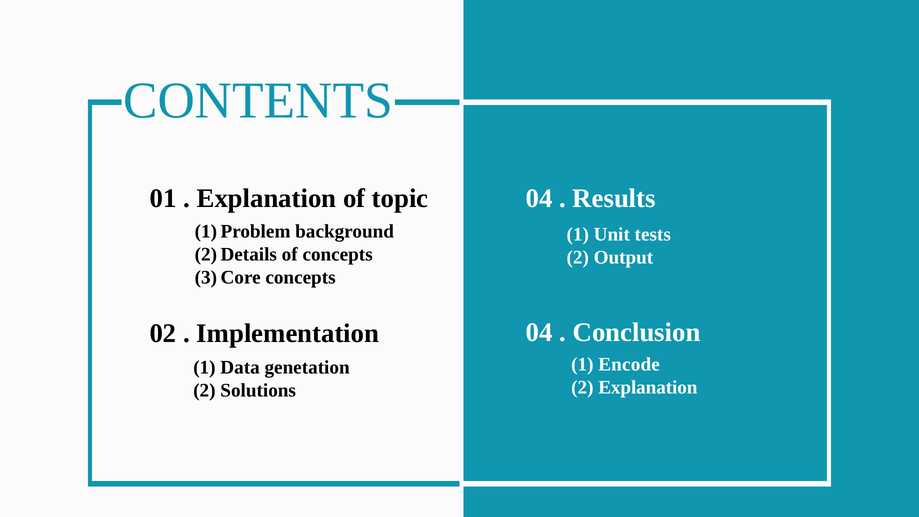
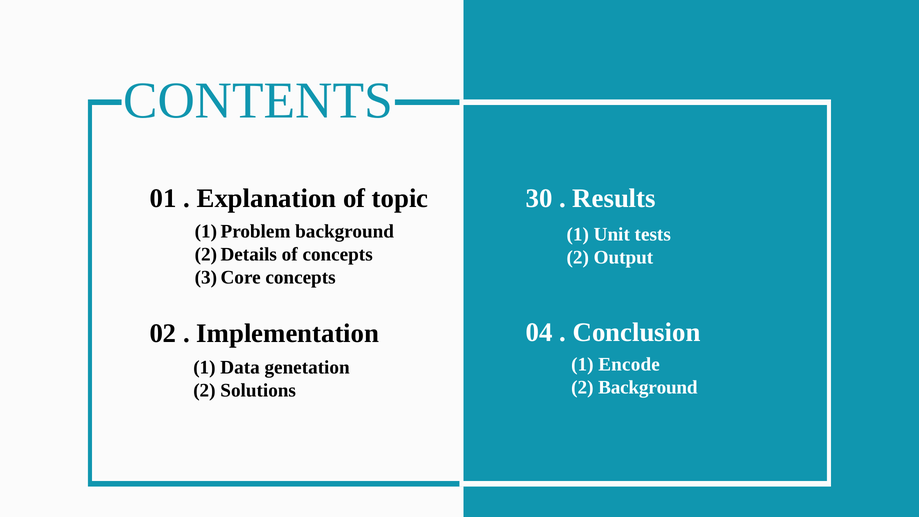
topic 04: 04 -> 30 (539, 198)
2 Explanation: Explanation -> Background (648, 388)
